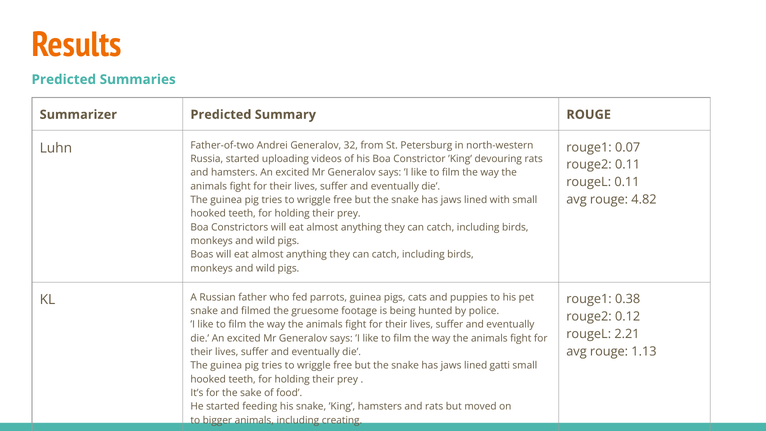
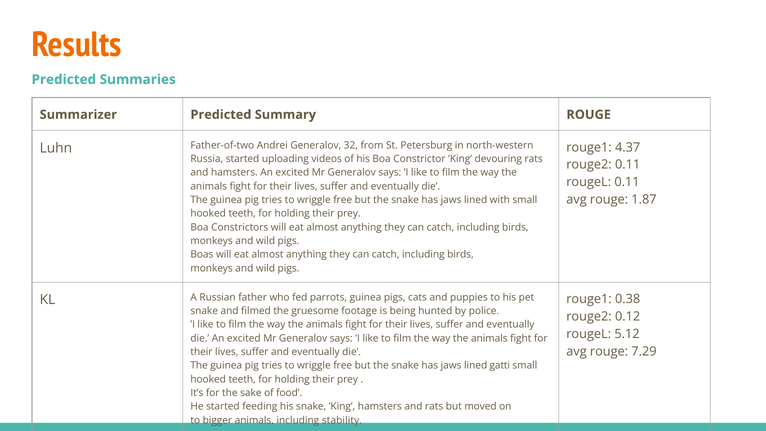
0.07: 0.07 -> 4.37 (628, 147)
4.82: 4.82 -> 1.87 (644, 199)
2.21: 2.21 -> 5.12 (627, 334)
1.13: 1.13 -> 7.29 (644, 351)
creating: creating -> stability (342, 420)
